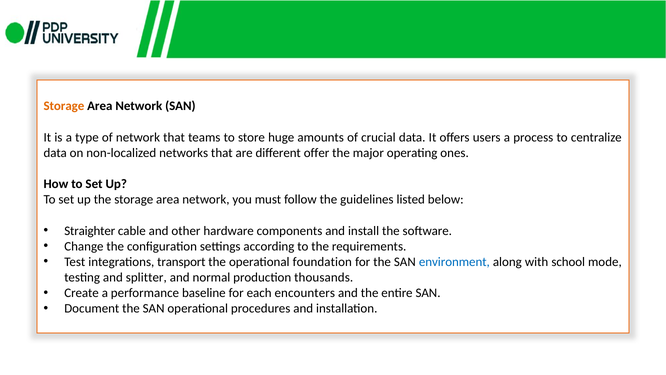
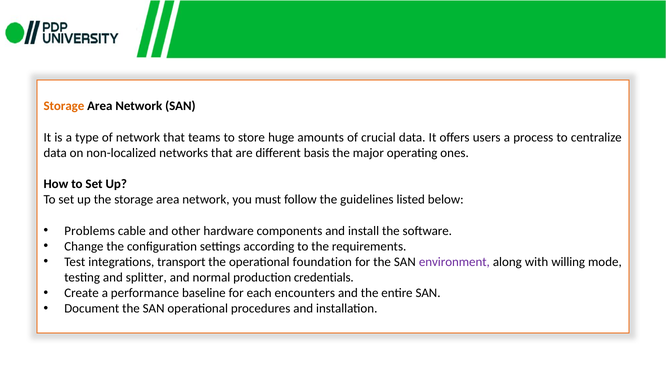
offer: offer -> basis (317, 153)
Straighter: Straighter -> Problems (90, 231)
environment colour: blue -> purple (454, 262)
school: school -> willing (568, 262)
thousands: thousands -> credentials (324, 277)
